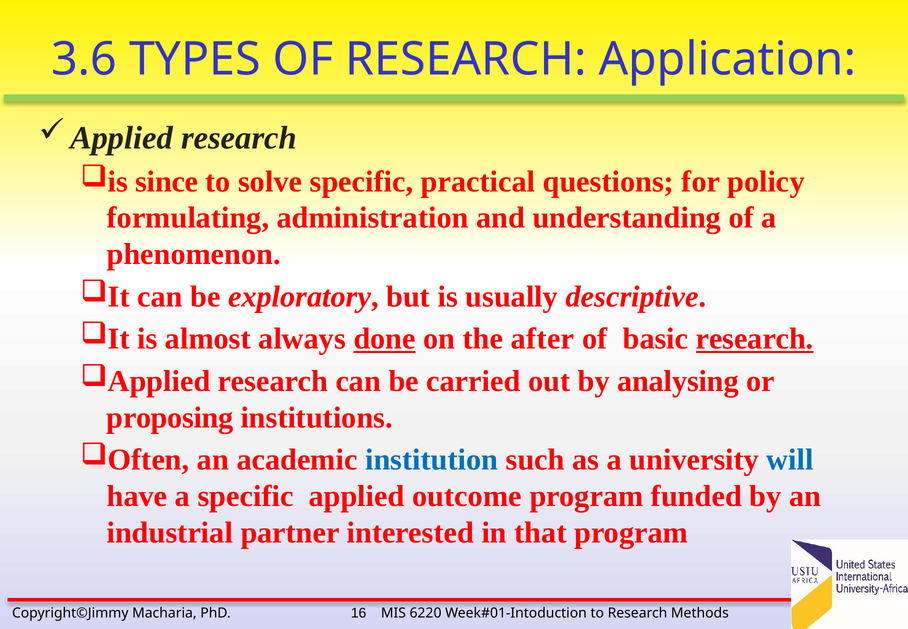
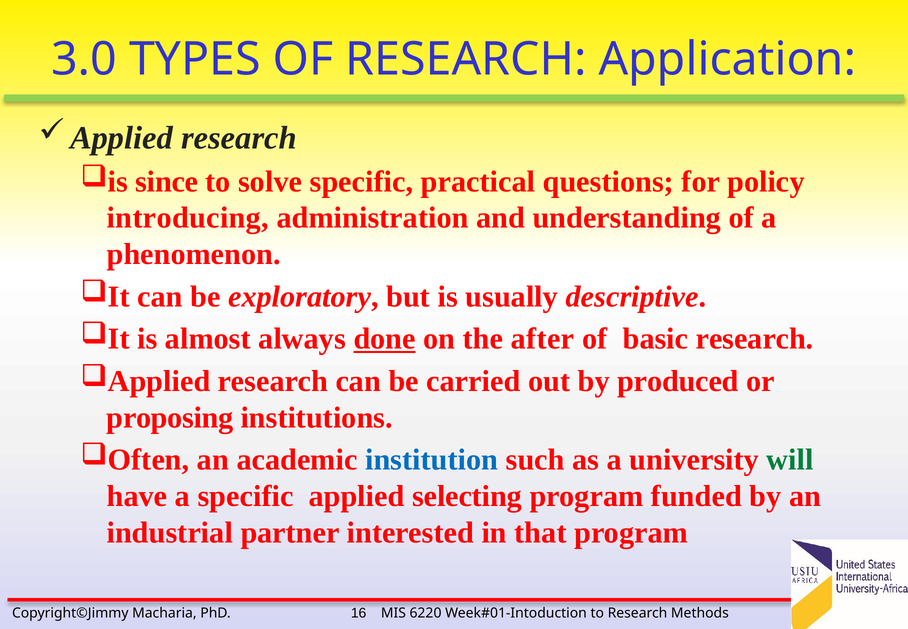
3.6: 3.6 -> 3.0 (84, 59)
formulating: formulating -> introducing (188, 218)
research underline: present -> none (755, 339)
analysing: analysing -> produced (678, 381)
will colour: blue -> green (790, 460)
outcome: outcome -> selecting (467, 496)
